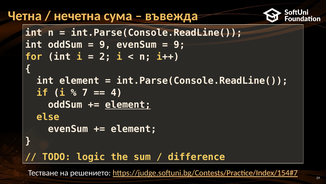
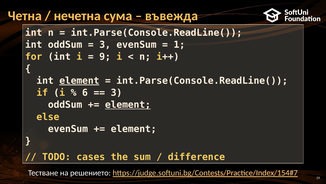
9: 9 -> 3 (105, 45)
9: 9 -> 1 (179, 45)
2: 2 -> 9 (105, 57)
element underline: none -> present (79, 81)
7: 7 -> 6 (85, 93)
4: 4 -> 3 (116, 93)
logic: logic -> cases (91, 157)
